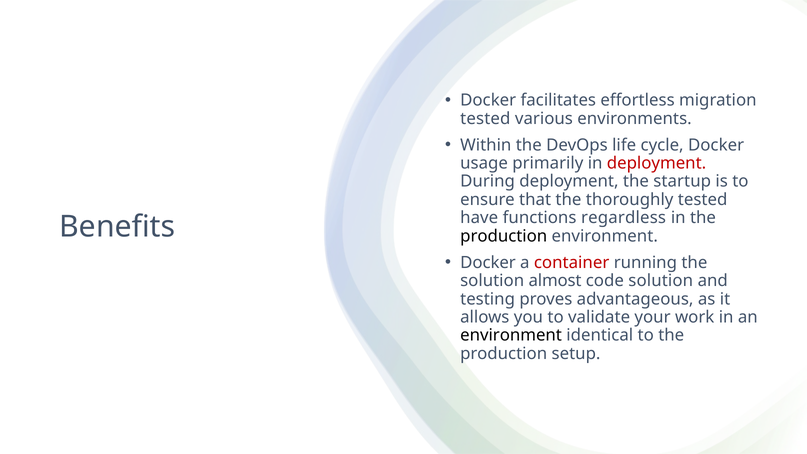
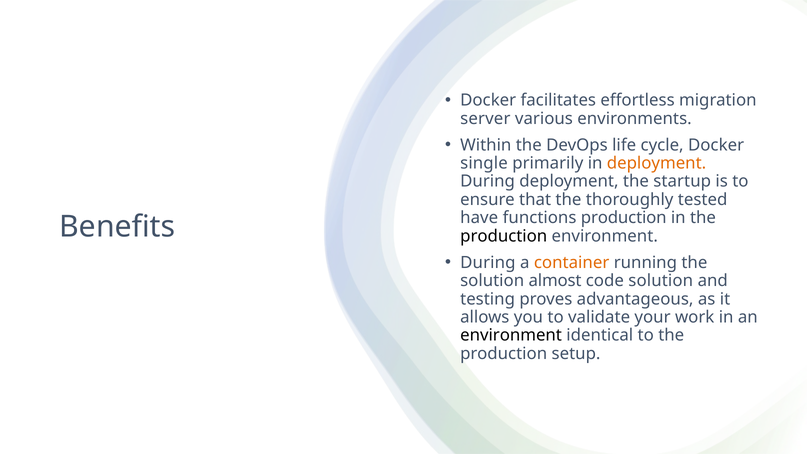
tested: tested -> server (485, 118)
usage: usage -> single (484, 163)
deployment colour: red -> orange (657, 163)
functions regardless: regardless -> production (624, 218)
Docker: Docker -> During (488, 263)
container colour: red -> orange (572, 263)
